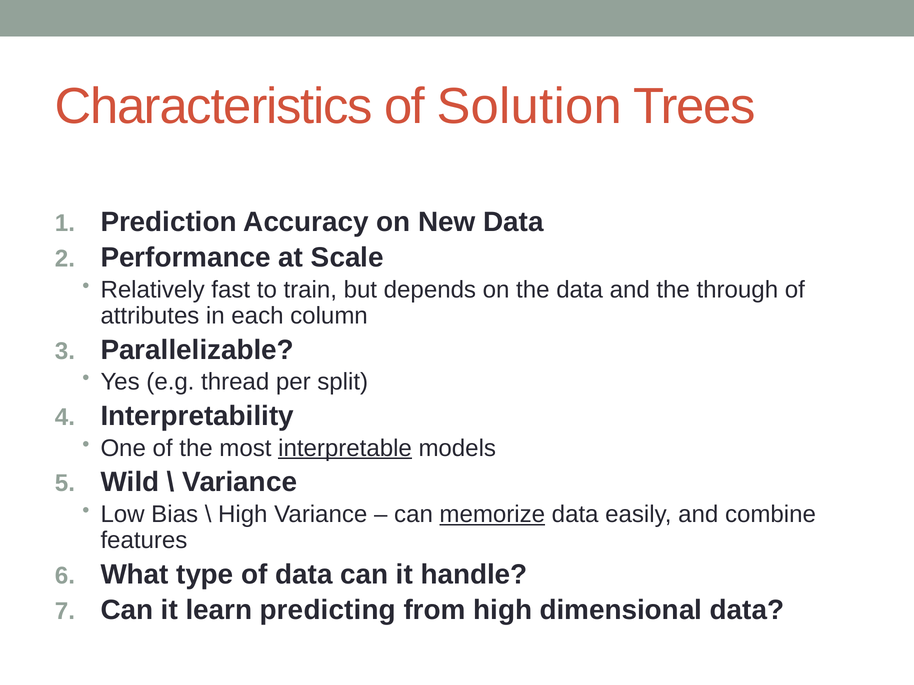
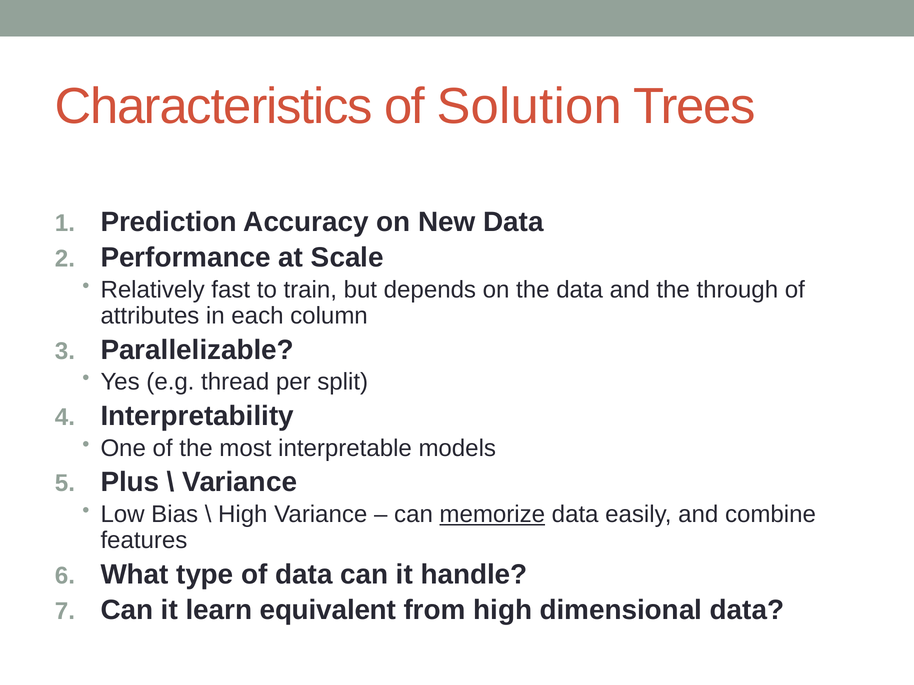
interpretable underline: present -> none (345, 448)
Wild: Wild -> Plus (130, 483)
predicting: predicting -> equivalent (328, 610)
